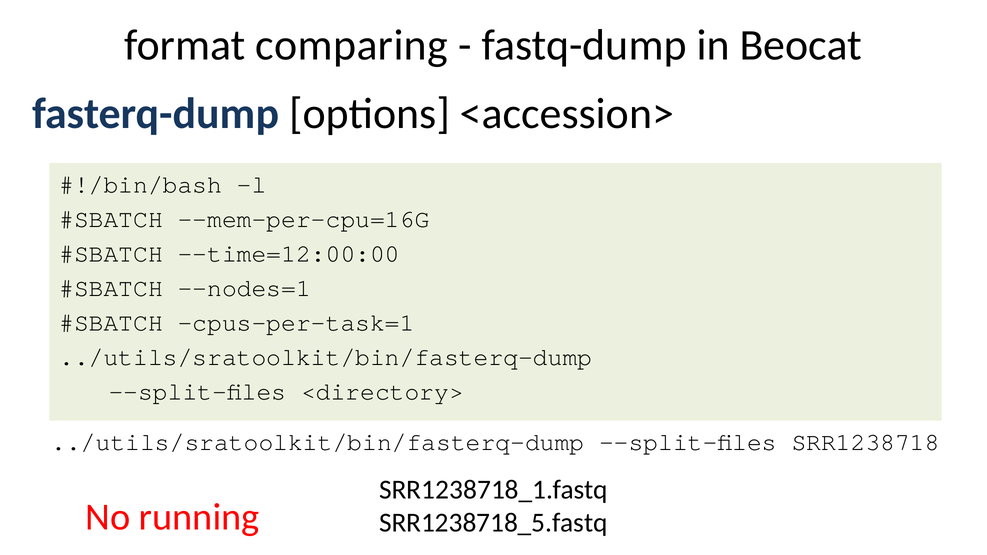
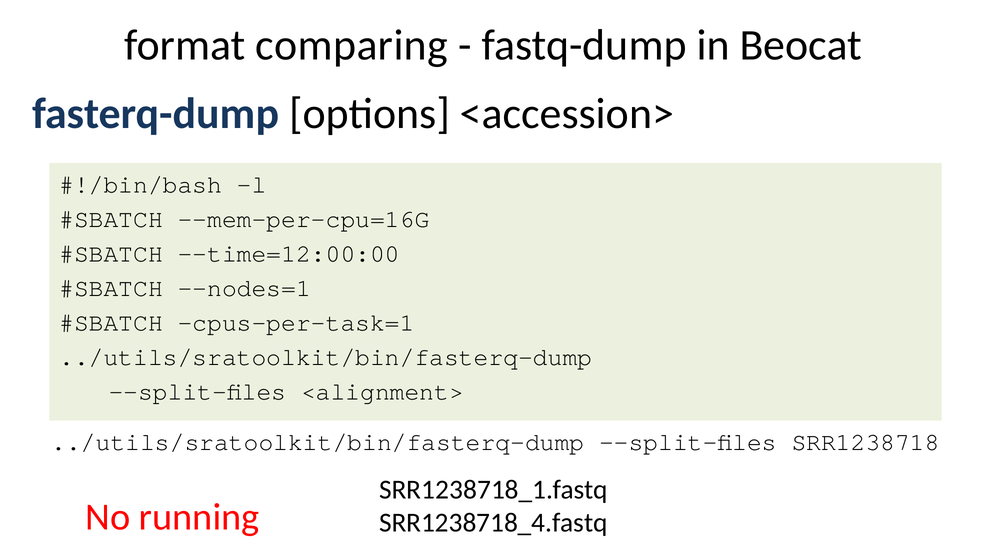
<directory>: <directory> -> <alignment> (382, 392)
SRR1238718_5.fastq: SRR1238718_5.fastq -> SRR1238718_4.fastq (493, 523)
